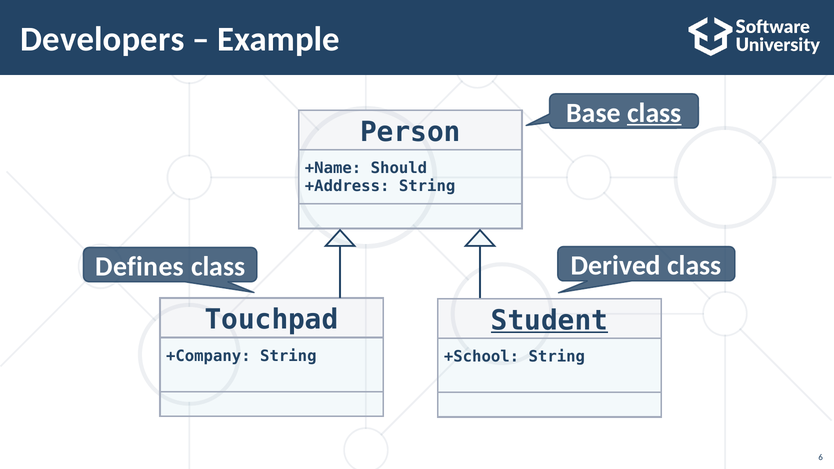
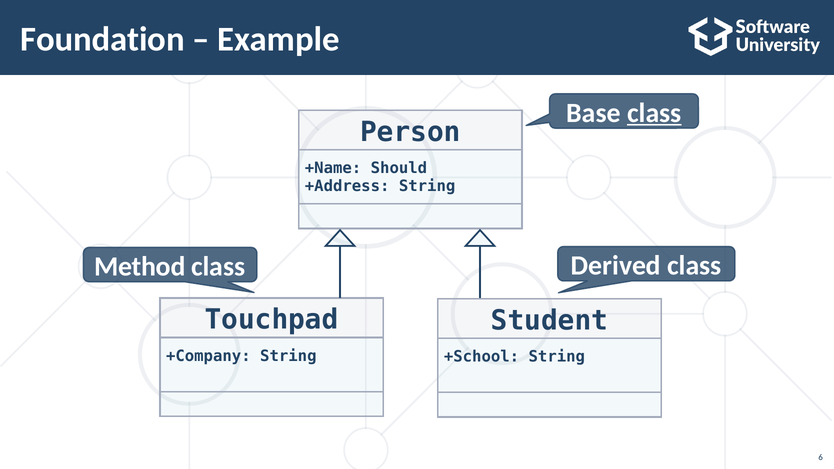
Developers: Developers -> Foundation (103, 40)
Defines: Defines -> Method (140, 267)
Student underline: present -> none (549, 321)
